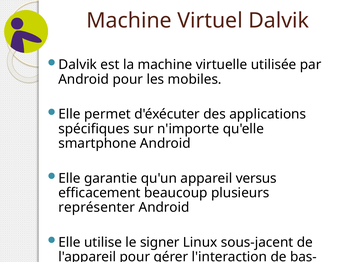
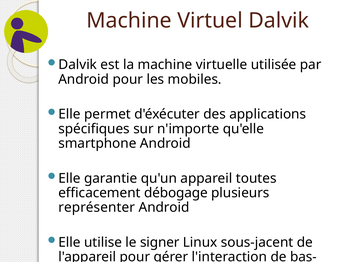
versus: versus -> toutes (256, 178)
beaucoup: beaucoup -> débogage (176, 193)
